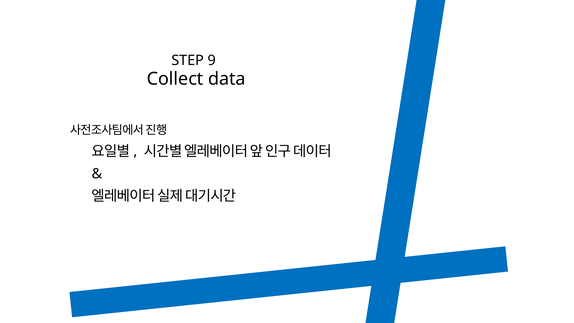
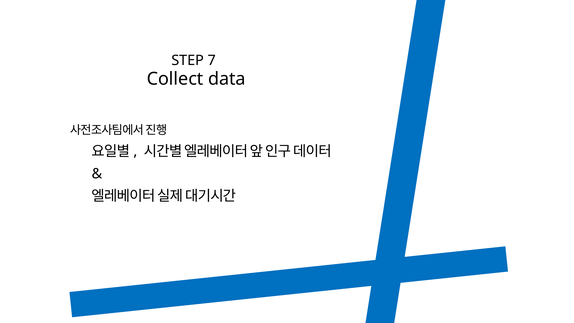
9: 9 -> 7 (212, 61)
